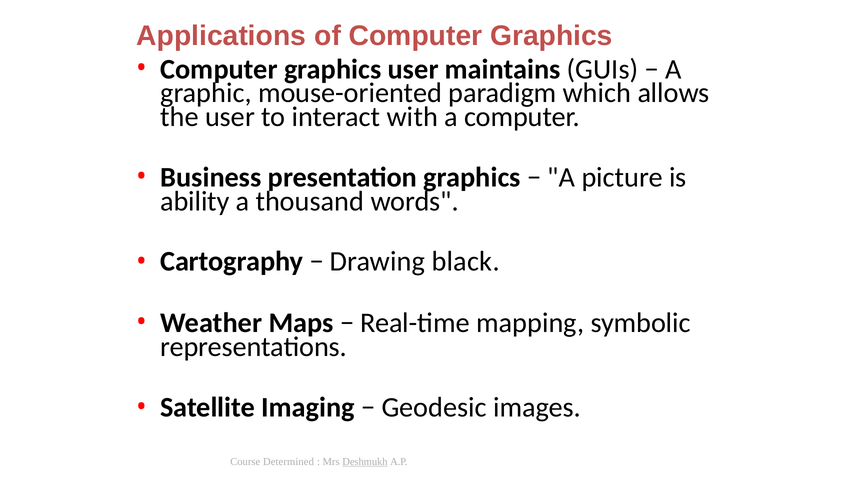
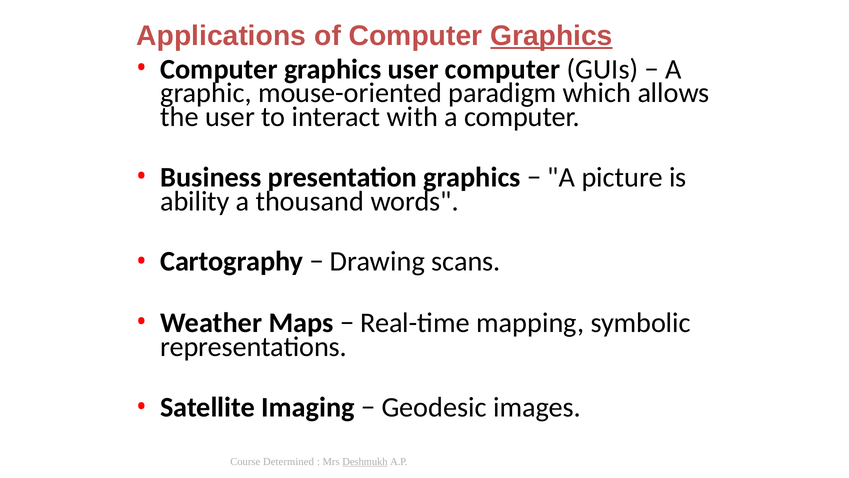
Graphics underline: none -> present (551, 36)
user maintains: maintains -> computer (503, 69)
black: black -> scans (466, 261)
